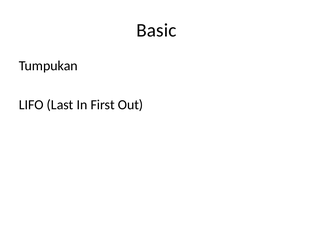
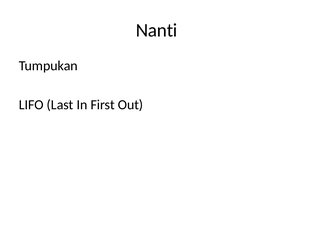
Basic: Basic -> Nanti (157, 30)
